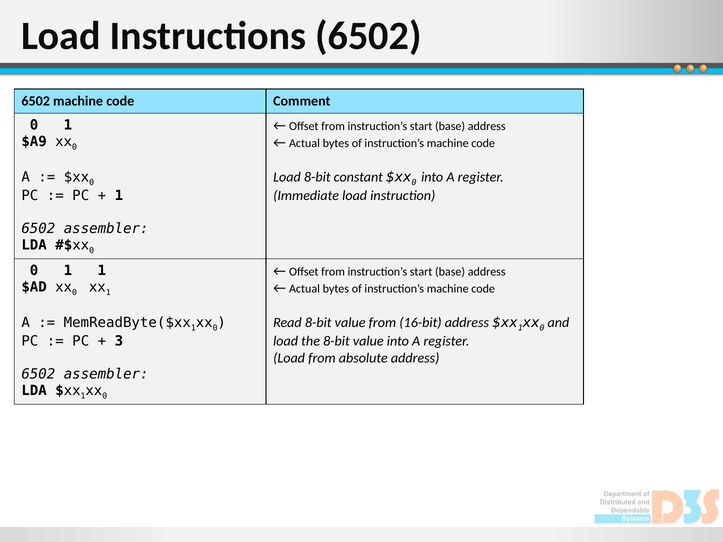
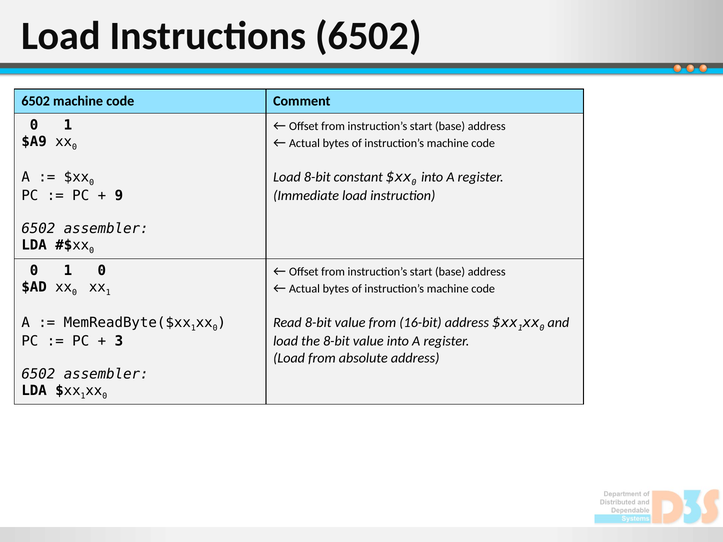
1: 1 -> 9 (119, 196)
1 1: 1 -> 0 (102, 271)
